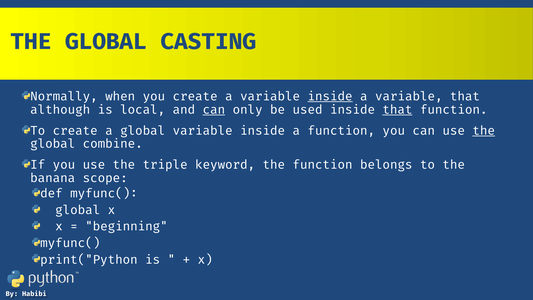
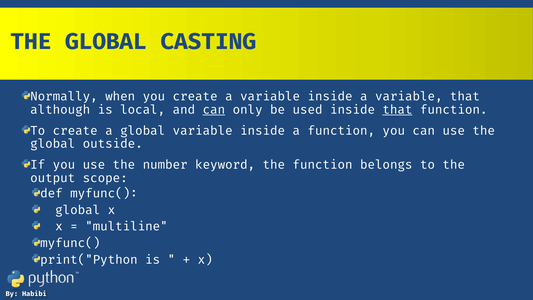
inside underline: present -> none (330, 96)
the underline: present -> none (484, 131)
combine: combine -> outside (113, 144)
triple: triple -> number (165, 165)
banana: banana -> output (53, 178)
beginning: beginning -> multiline (126, 226)
